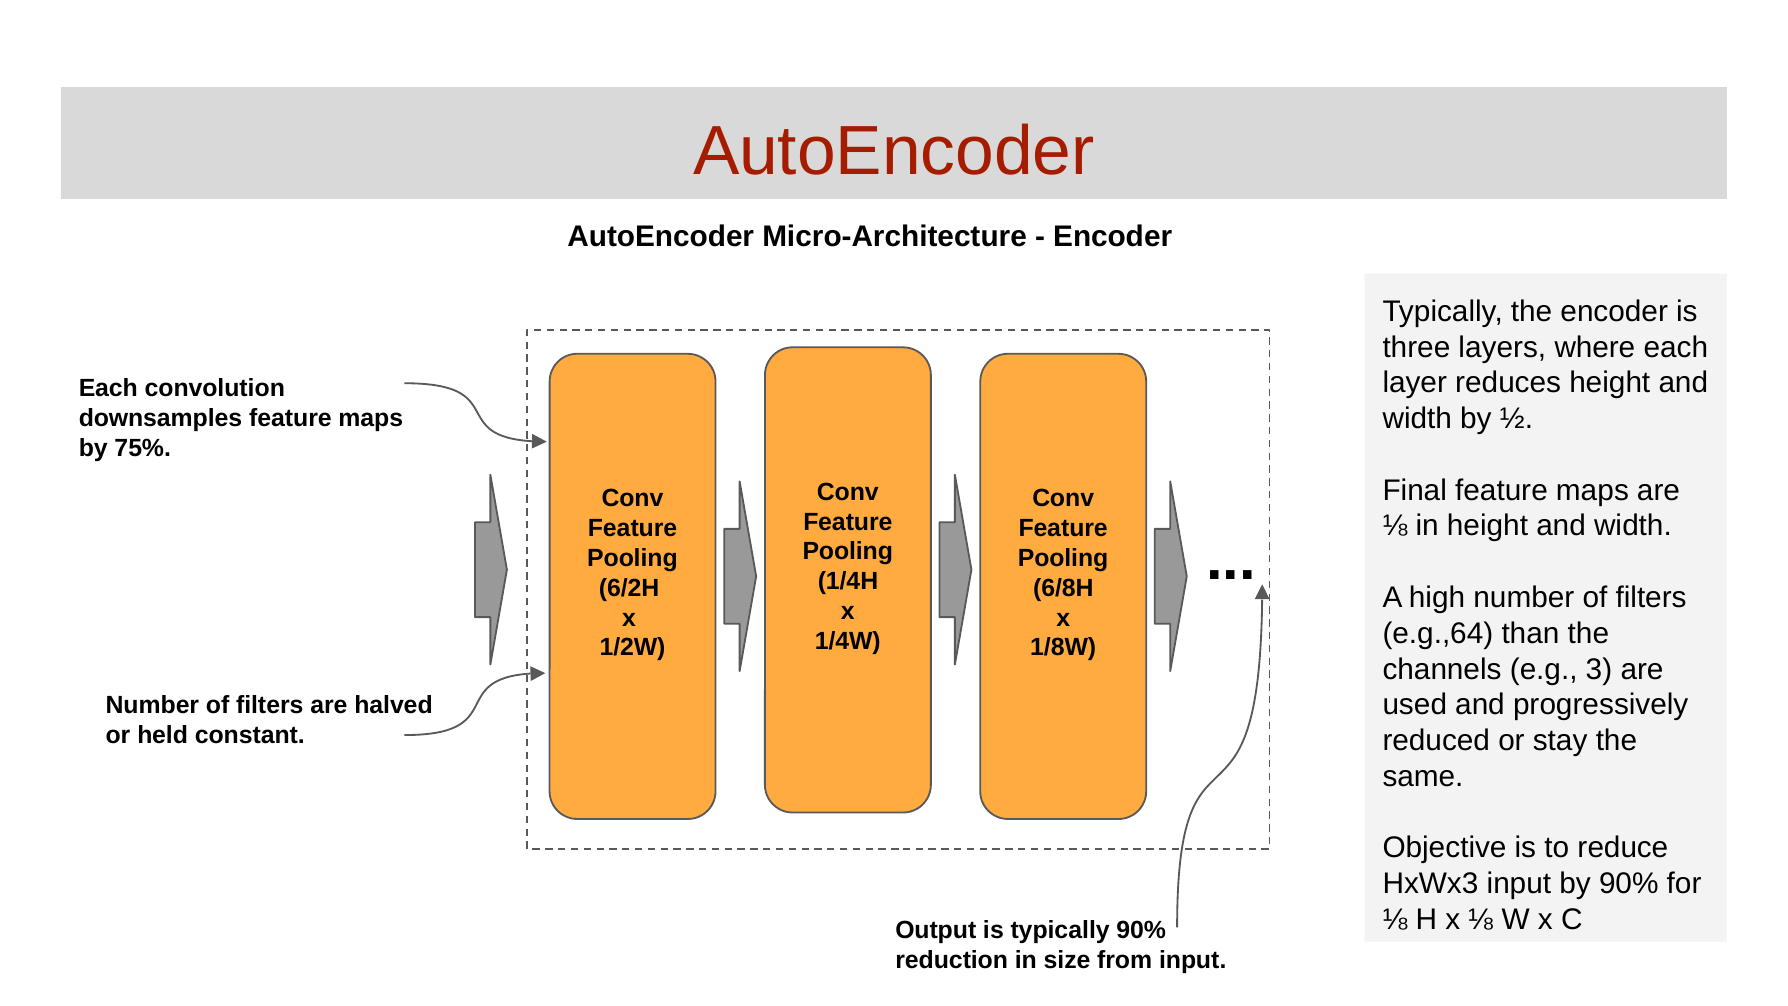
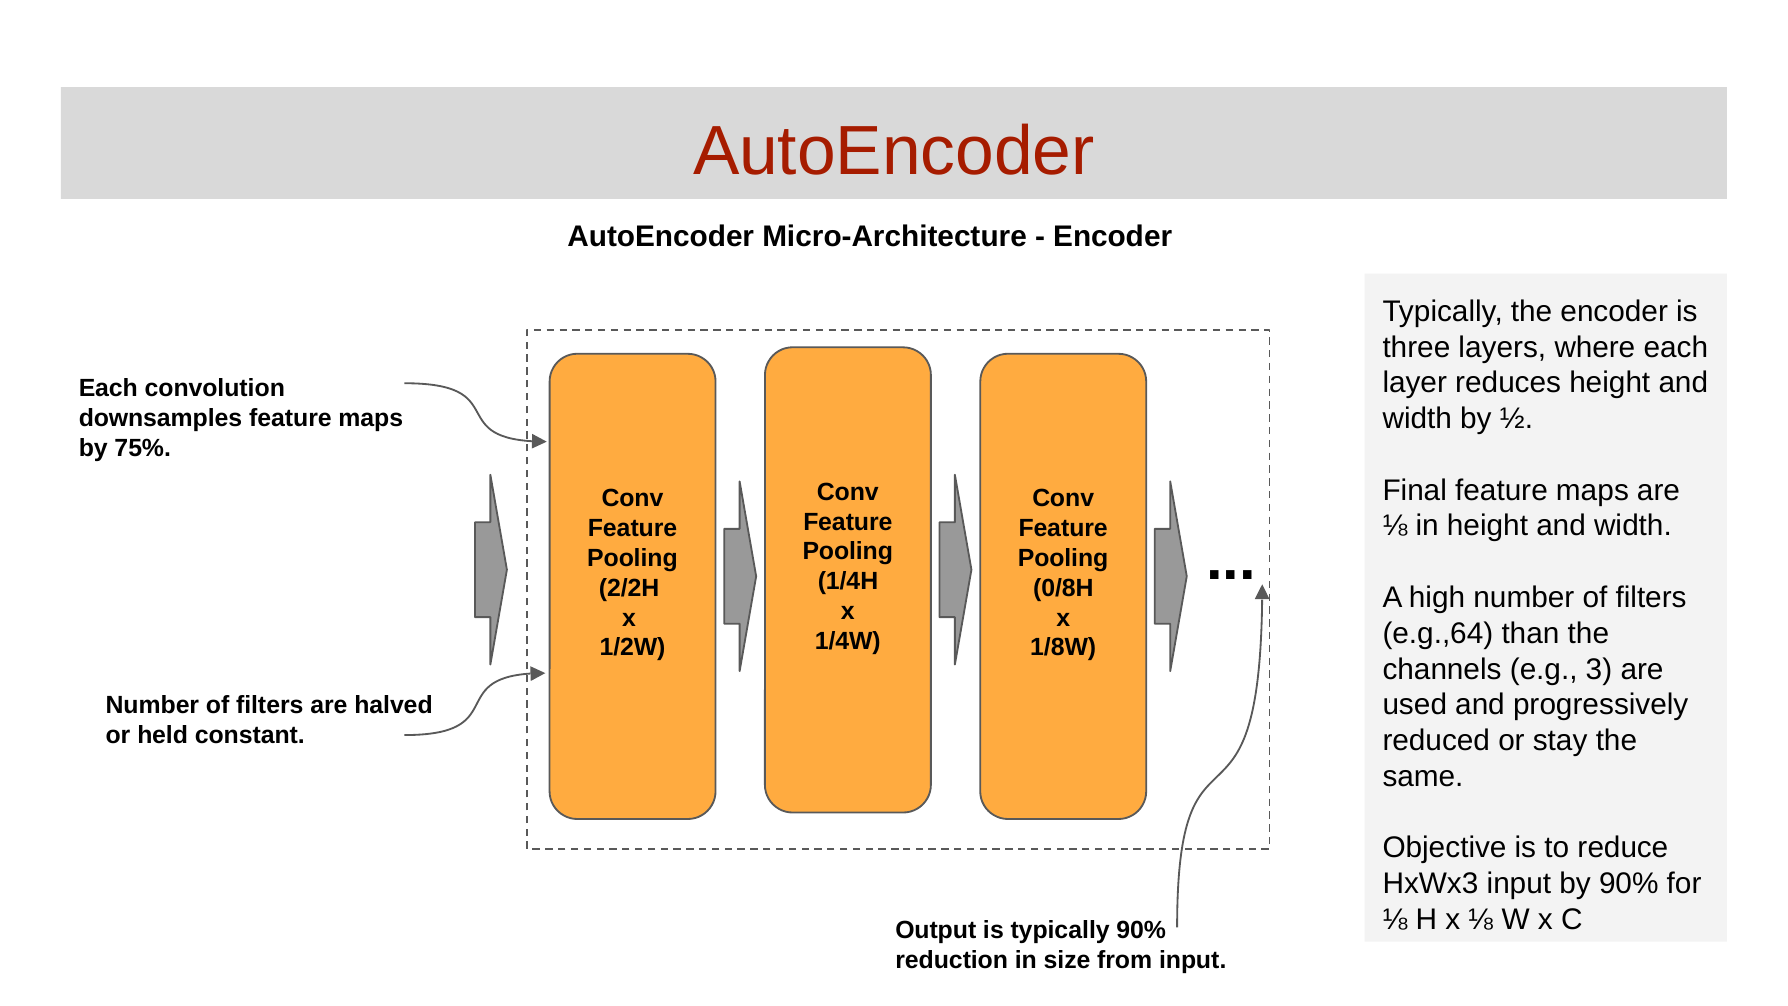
6/2H: 6/2H -> 2/2H (629, 588)
6/8H: 6/8H -> 0/8H (1063, 588)
